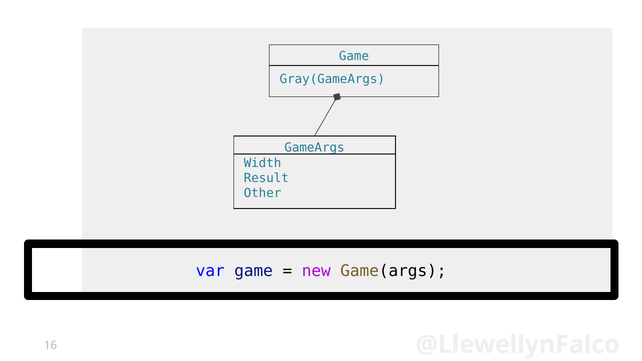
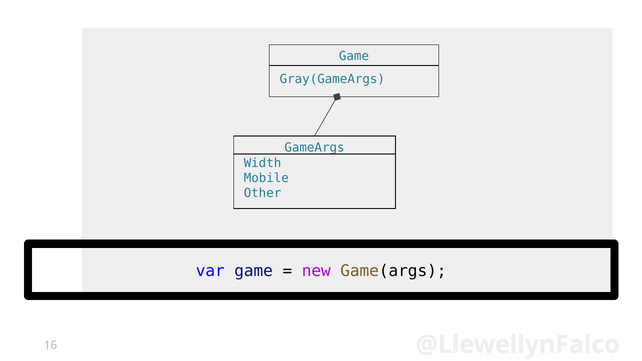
Result: Result -> Mobile (266, 178)
